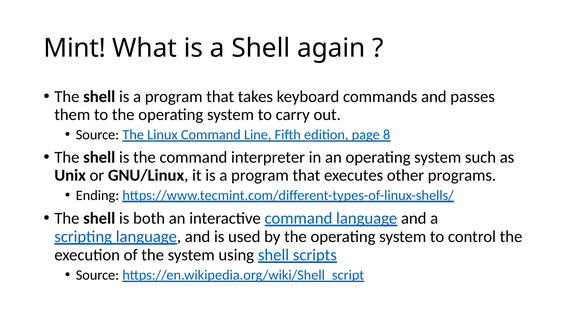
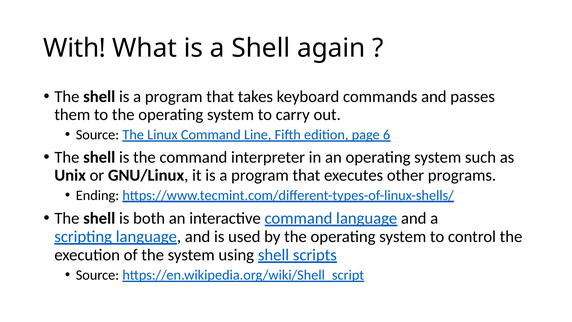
Mint: Mint -> With (75, 48)
8: 8 -> 6 (387, 135)
